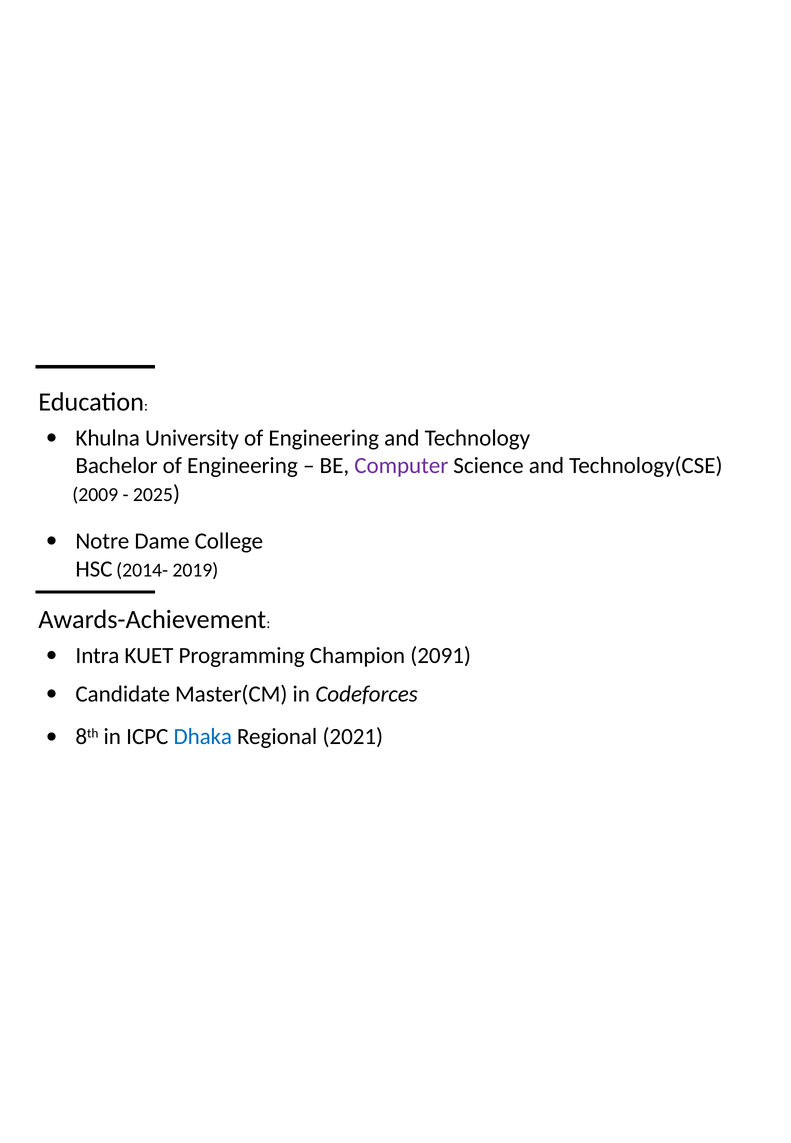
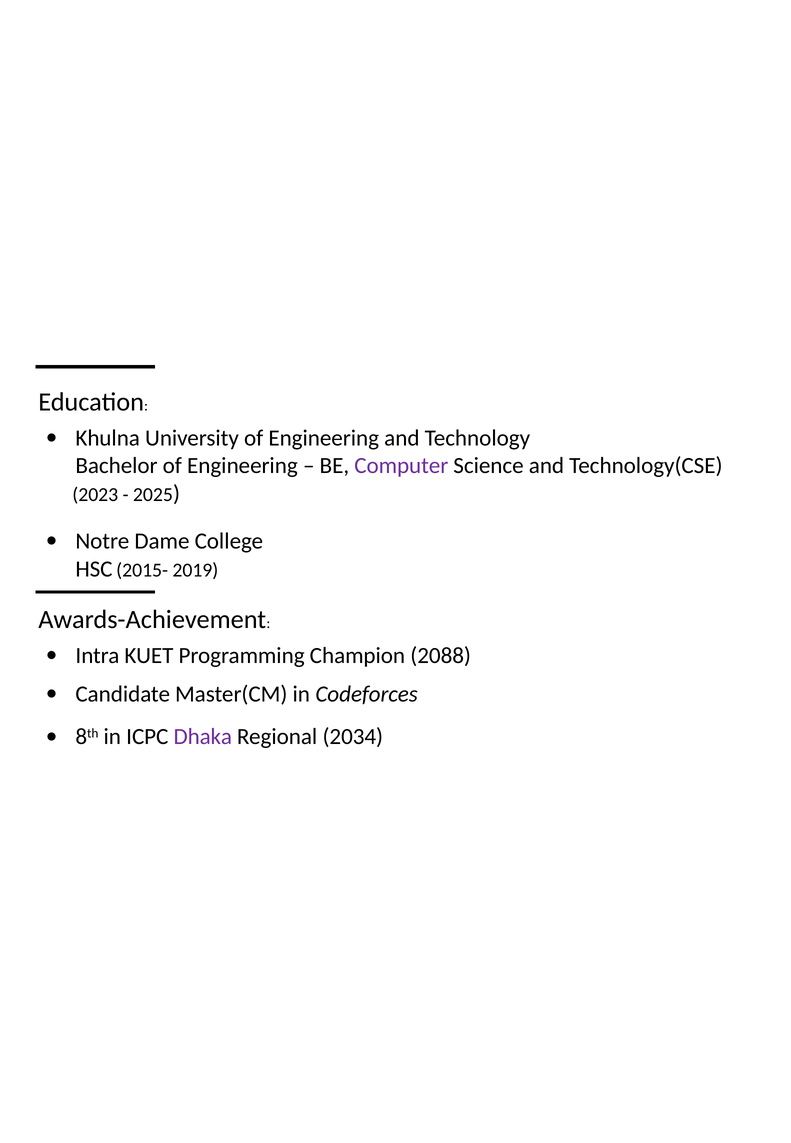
2009: 2009 -> 2023 (95, 494)
2014-: 2014- -> 2015- (142, 570)
2091: 2091 -> 2088 (441, 655)
Dhaka colour: blue -> purple (203, 737)
2021: 2021 -> 2034 (353, 737)
